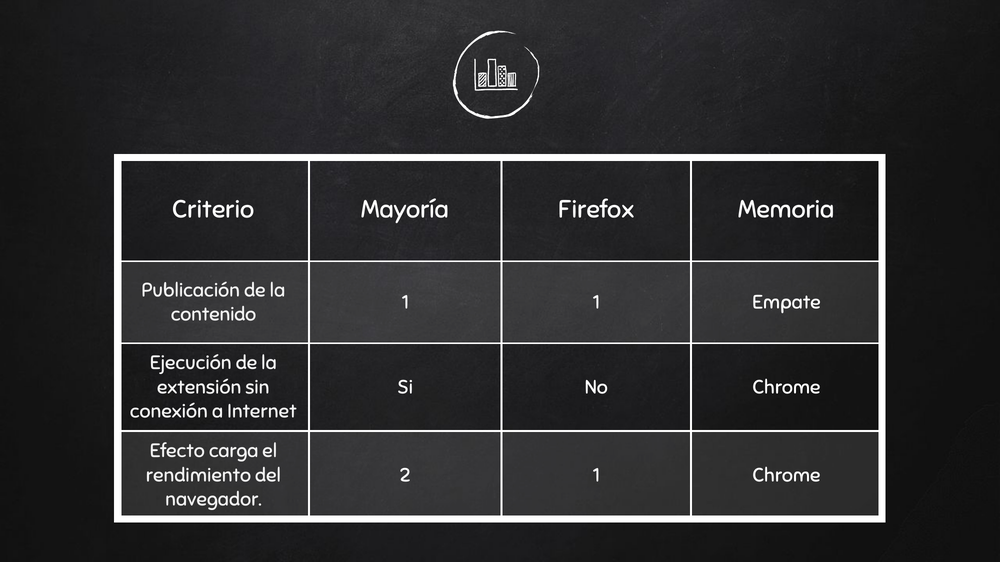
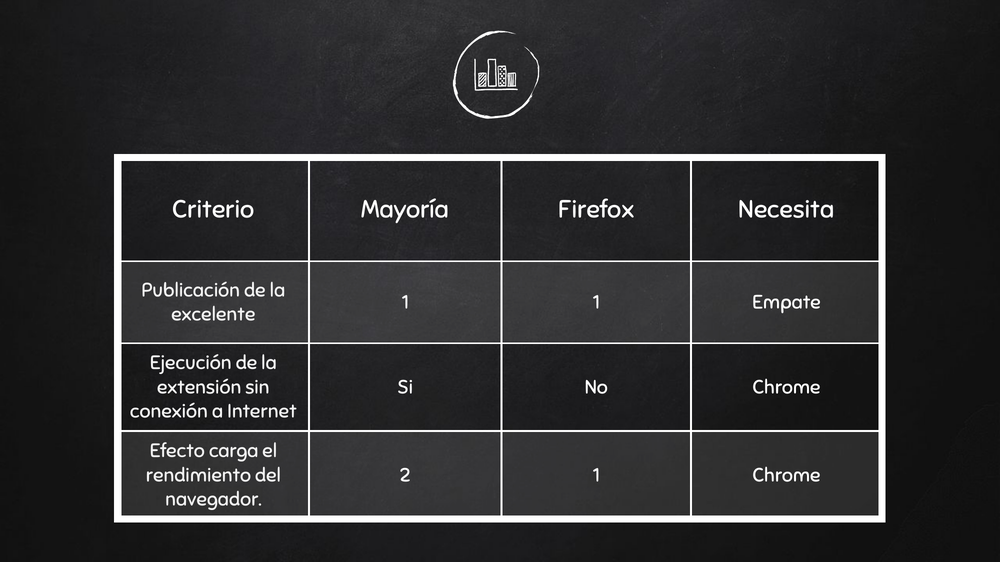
Memoria: Memoria -> Necesita (786, 210)
contenido: contenido -> excelente (213, 315)
